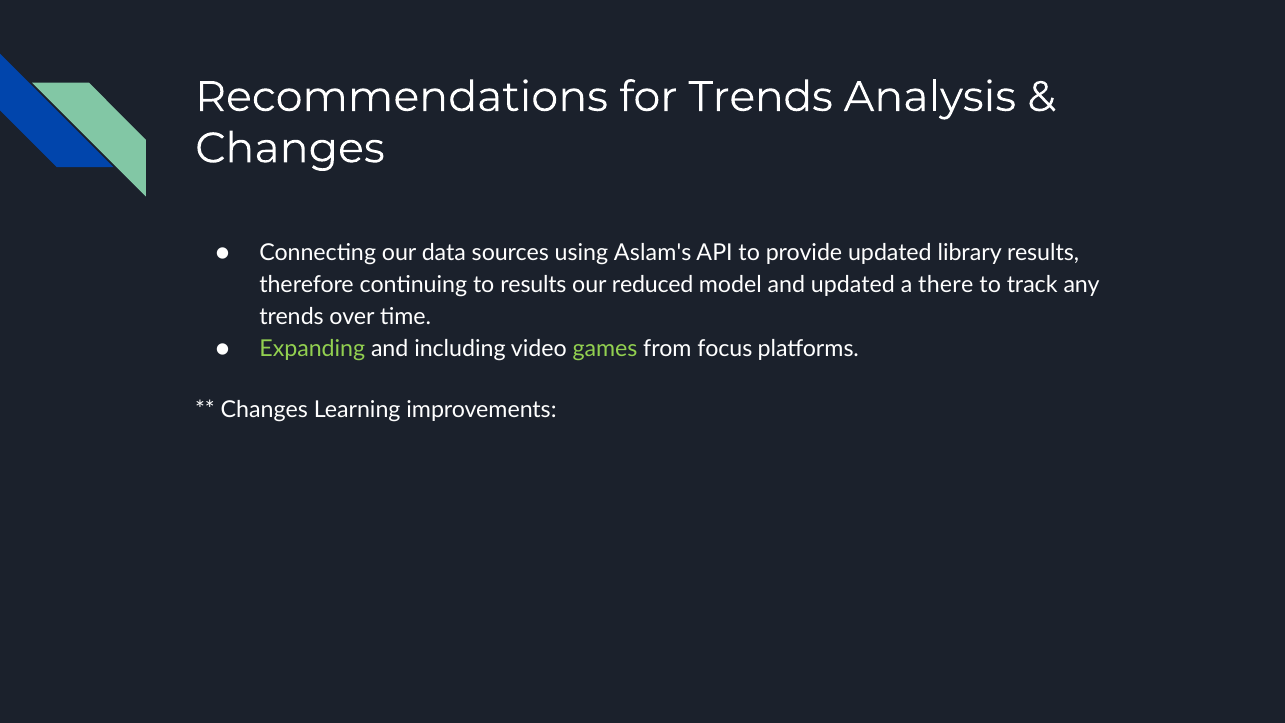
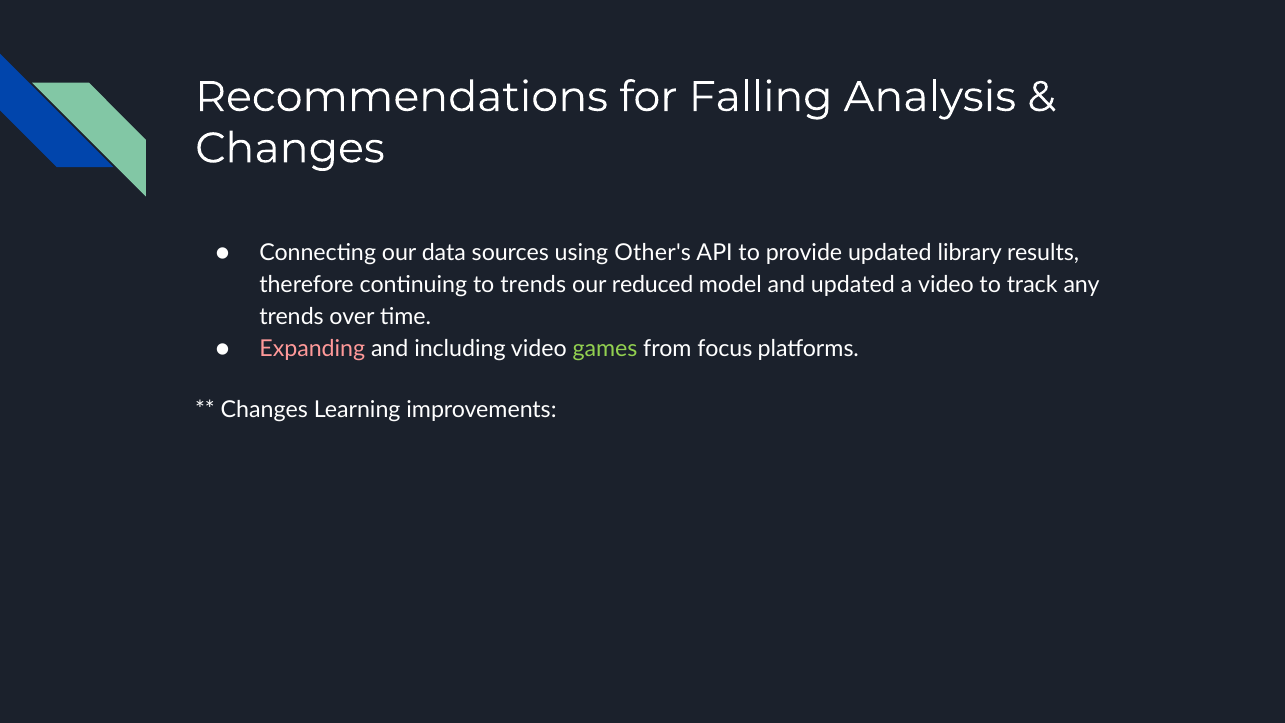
for Trends: Trends -> Falling (761, 97)
Aslam's: Aslam's -> Other's (653, 253)
to results: results -> trends (533, 285)
a there: there -> video (946, 285)
Expanding colour: light green -> pink (312, 349)
